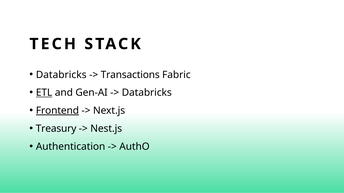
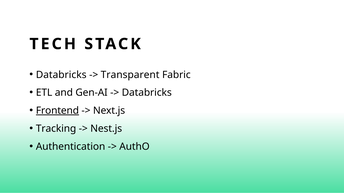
Transactions: Transactions -> Transparent (130, 75)
ETL underline: present -> none (44, 93)
Treasury: Treasury -> Tracking (56, 129)
